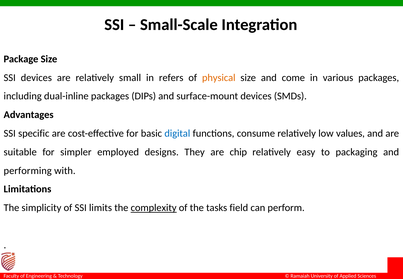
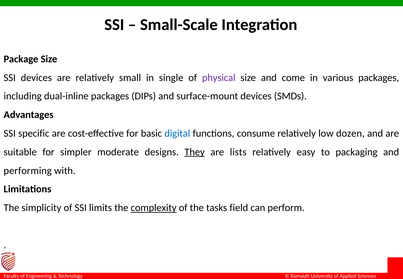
refers: refers -> single (171, 78)
physical colour: orange -> purple (219, 78)
values: values -> dozen (350, 133)
employed: employed -> moderate (118, 152)
They underline: none -> present (195, 152)
chip: chip -> lists (238, 152)
